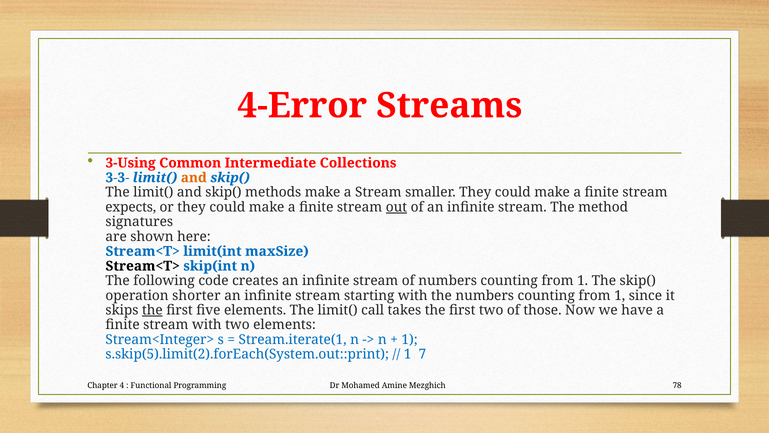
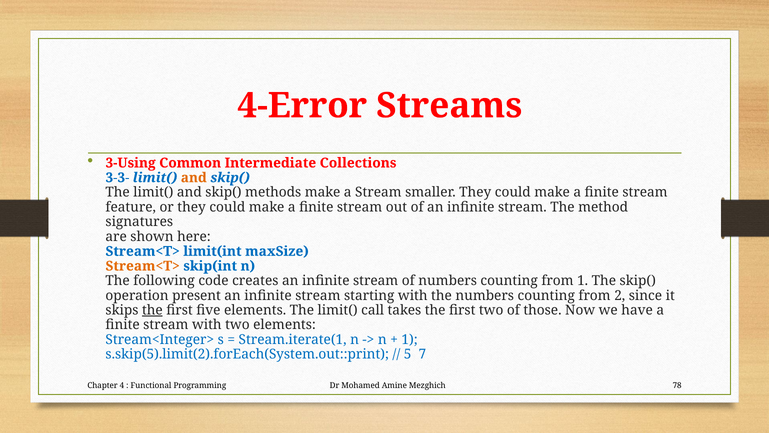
expects: expects -> feature (131, 207)
out underline: present -> none (396, 207)
Stream<T> colour: black -> orange (143, 266)
shorter: shorter -> present (196, 295)
1: 1 -> 2 (620, 295)
1: 1 -> 5 (408, 354)
